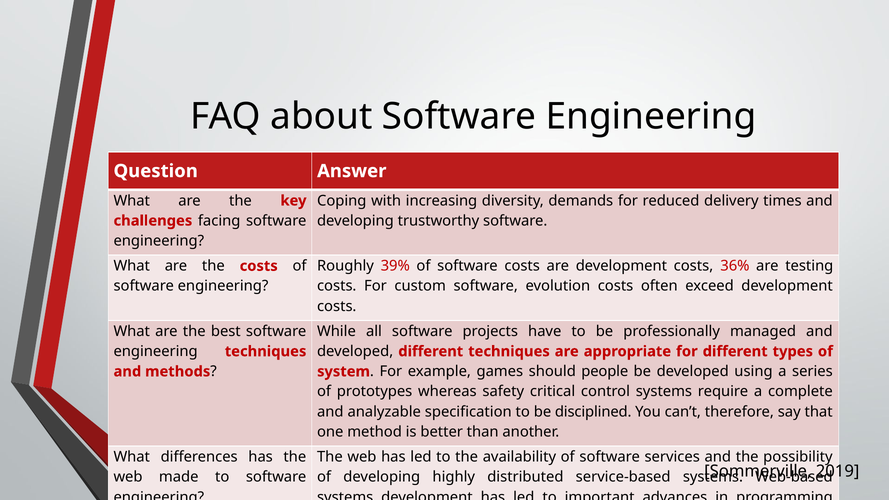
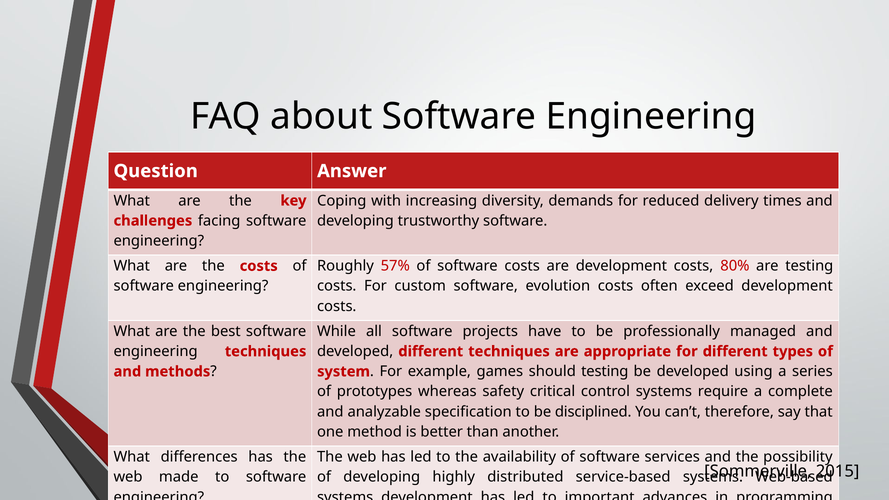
39%: 39% -> 57% (395, 266)
36%: 36% -> 80% (735, 266)
should people: people -> testing (605, 372)
2019: 2019 -> 2015 (838, 471)
